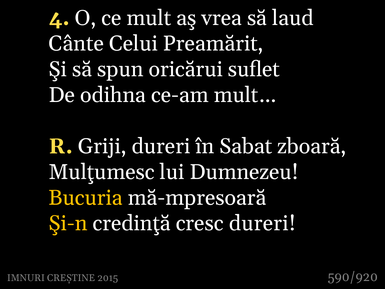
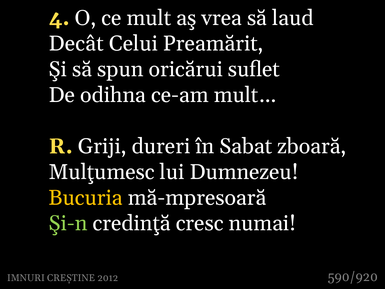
Cânte: Cânte -> Decât (76, 44)
Şi-n colour: yellow -> light green (68, 223)
cresc dureri: dureri -> numai (262, 223)
2015: 2015 -> 2012 (108, 278)
